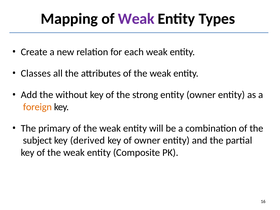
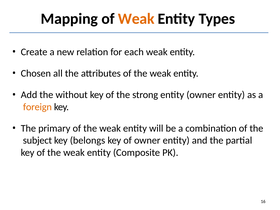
Weak colour: purple -> orange (136, 19)
Classes: Classes -> Chosen (36, 73)
derived: derived -> belongs (88, 140)
